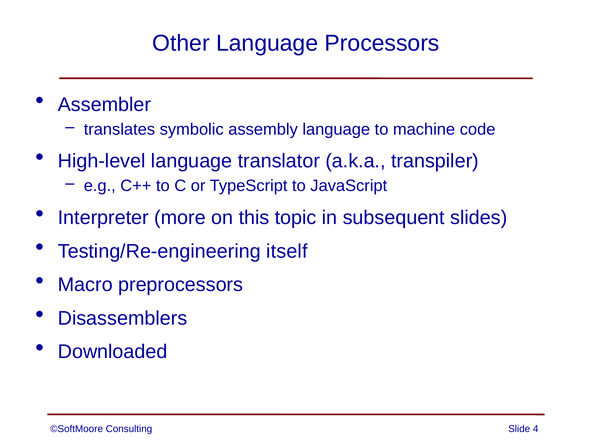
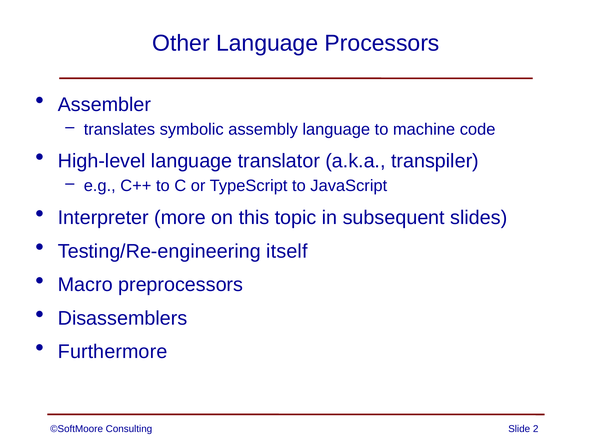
Downloaded: Downloaded -> Furthermore (113, 352)
4: 4 -> 2 (536, 429)
